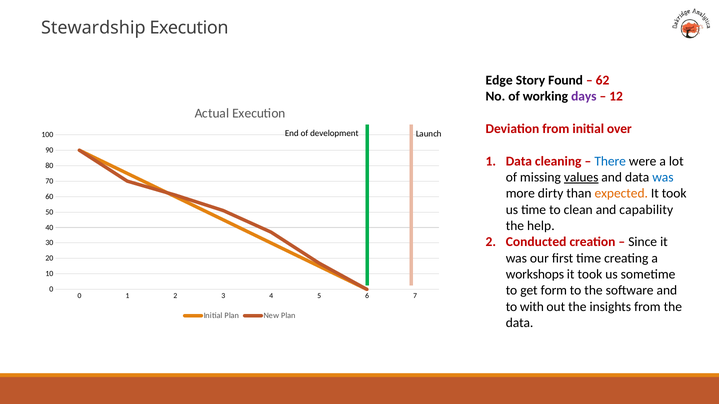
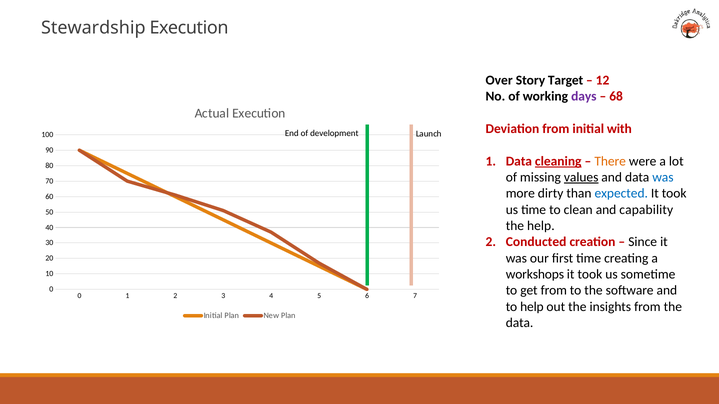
Edge: Edge -> Over (499, 80)
Found: Found -> Target (566, 80)
62: 62 -> 12 (603, 80)
12: 12 -> 68 (616, 97)
over: over -> with (619, 129)
cleaning underline: none -> present (558, 161)
There colour: blue -> orange (610, 161)
expected colour: orange -> blue (621, 194)
get form: form -> from (554, 291)
to with: with -> help (532, 307)
